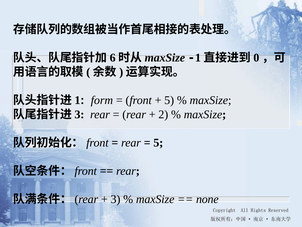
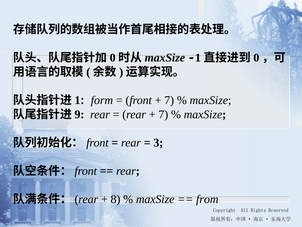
6: 6 -> 0 (113, 58)
5: 5 -> 7 (169, 100)
3: 3 -> 9 (79, 114)
2: 2 -> 7 (163, 114)
5: 5 -> 3 (158, 142)
3: 3 -> 8 (115, 199)
none: none -> from (207, 199)
